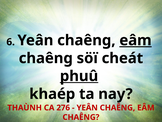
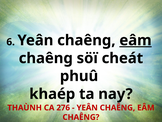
phuû underline: present -> none (79, 76)
